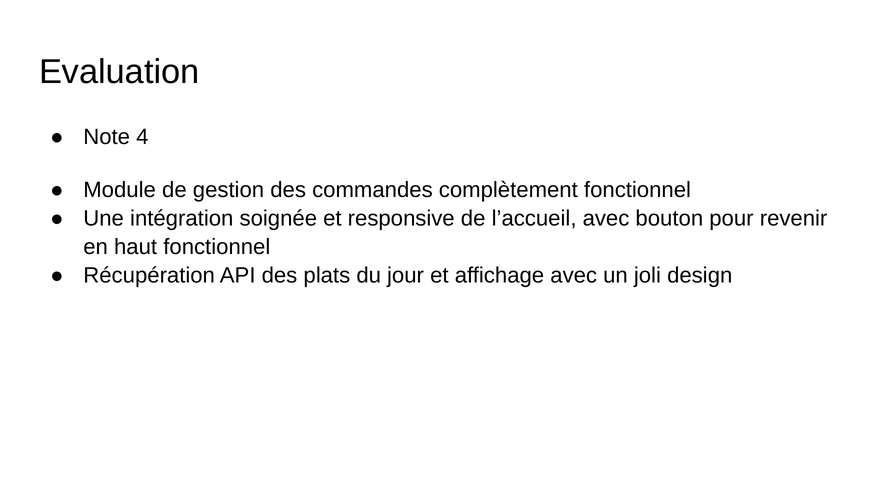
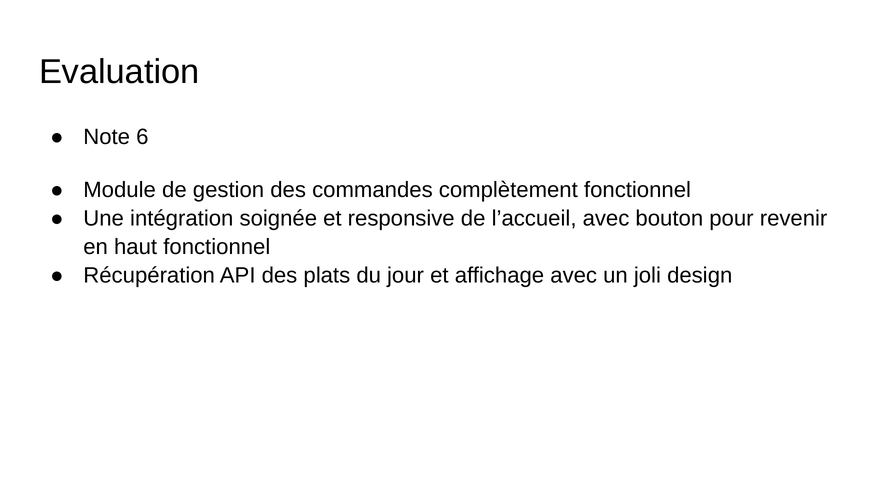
4: 4 -> 6 (142, 137)
